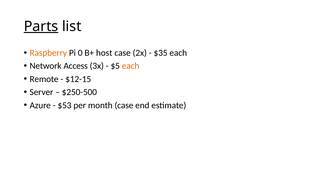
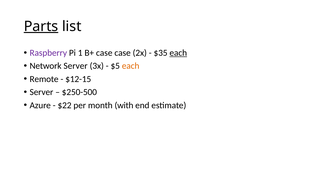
Raspberry colour: orange -> purple (48, 53)
0: 0 -> 1 (80, 53)
B+ host: host -> case (104, 53)
each underline: none -> present (178, 53)
Network Access: Access -> Server (76, 66)
$53: $53 -> $22 (65, 105)
month case: case -> with (124, 105)
